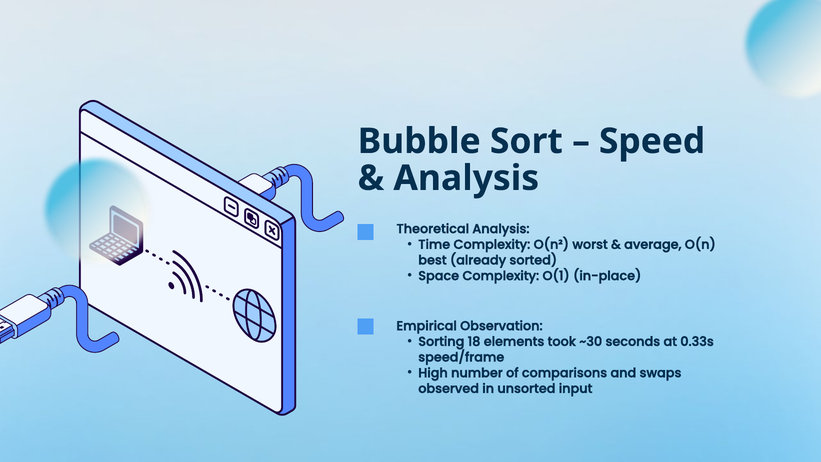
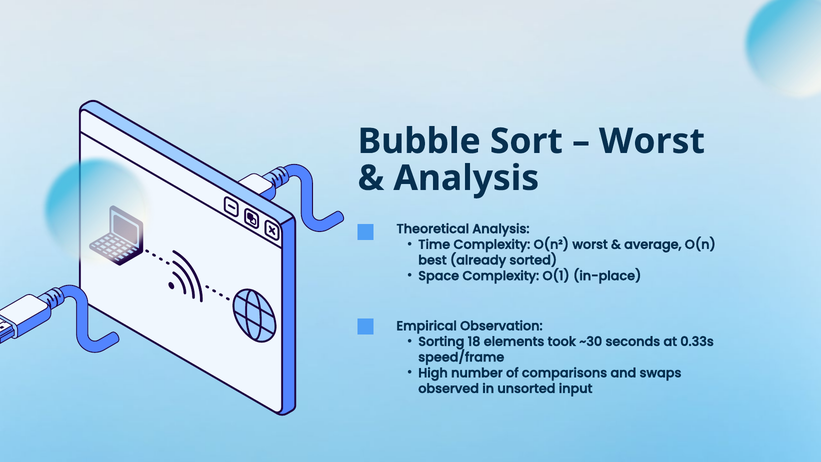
Speed: Speed -> Worst (652, 141)
